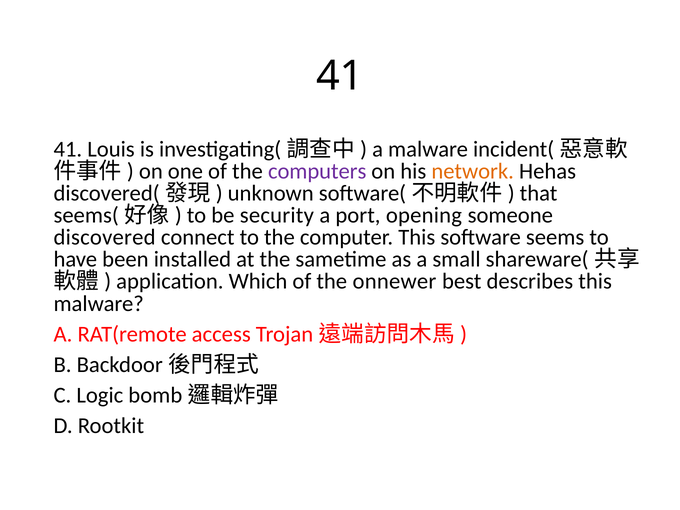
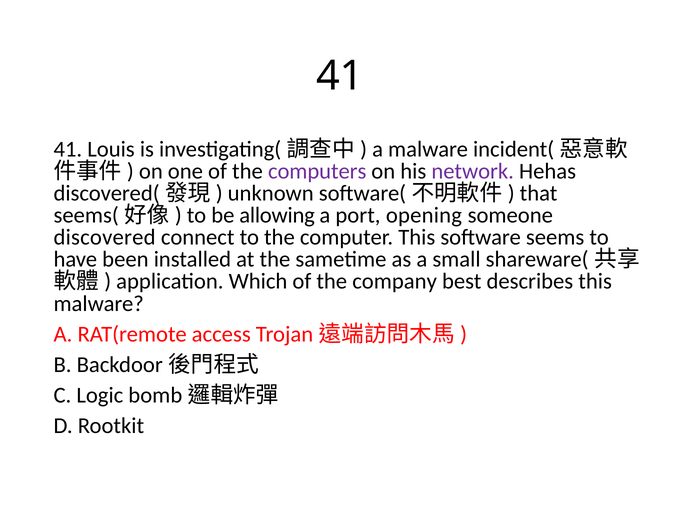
network colour: orange -> purple (473, 171)
security: security -> allowing (277, 215)
onnewer: onnewer -> company (395, 281)
